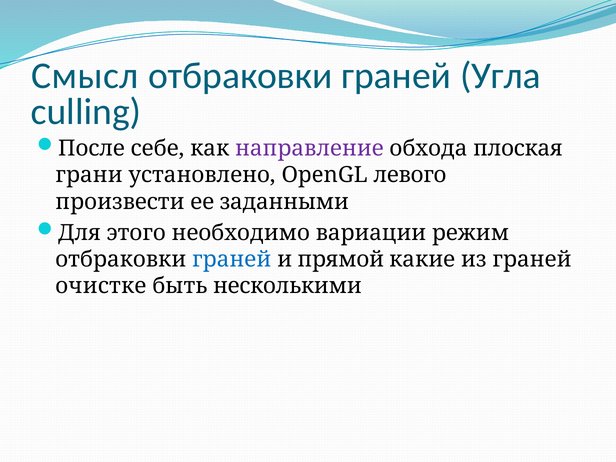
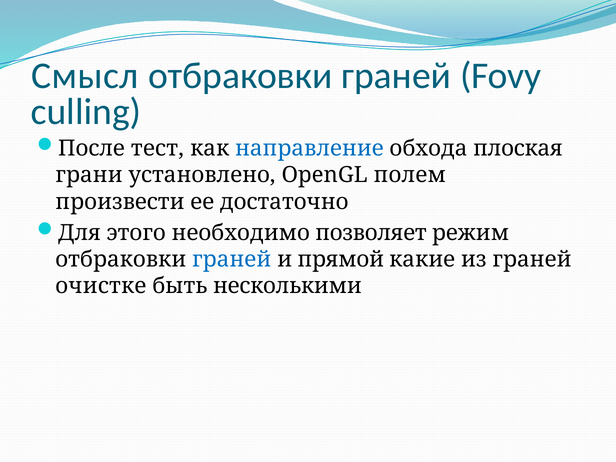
Угла: Угла -> Fovy (501, 76)
себе: себе -> тест (157, 148)
направление colour: purple -> blue (309, 148)
левого: левого -> полем (410, 175)
заданными: заданными -> достаточно (284, 202)
вариации: вариации -> позволяет (371, 233)
